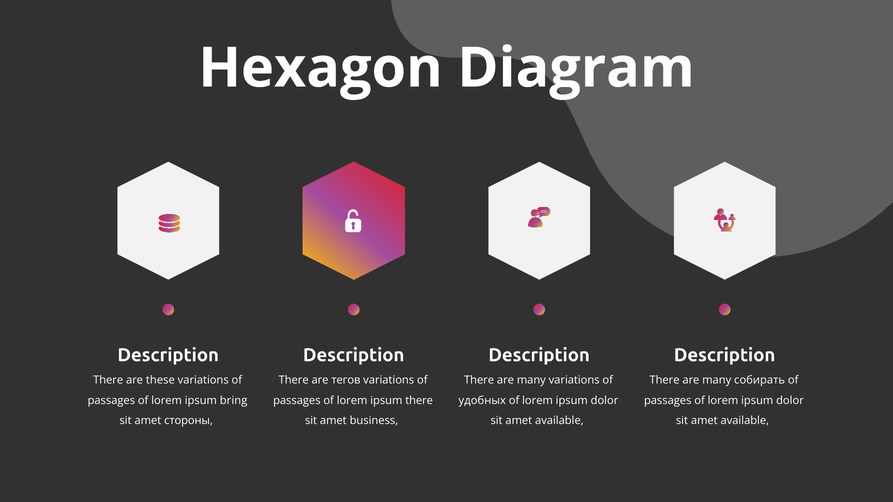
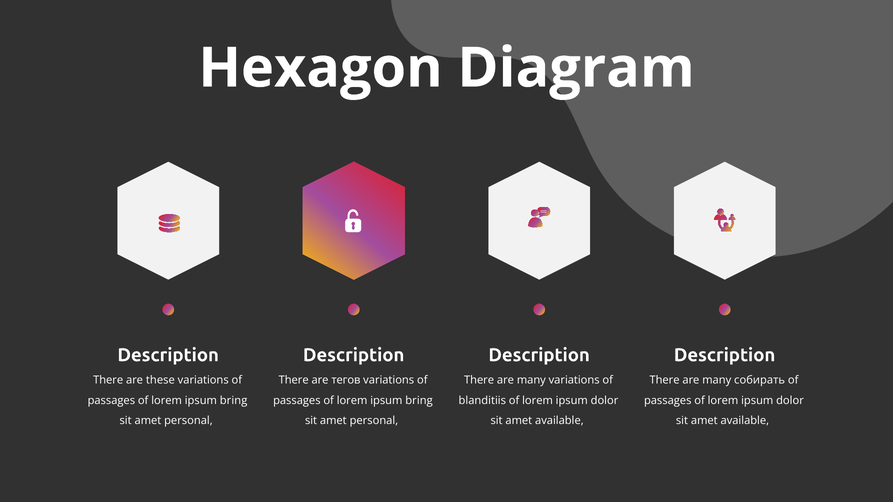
there: there -> bring (419, 401)
удобных: удобных -> blanditiis (482, 401)
стороны: стороны -> personal (188, 421)
business: business -> personal (374, 421)
